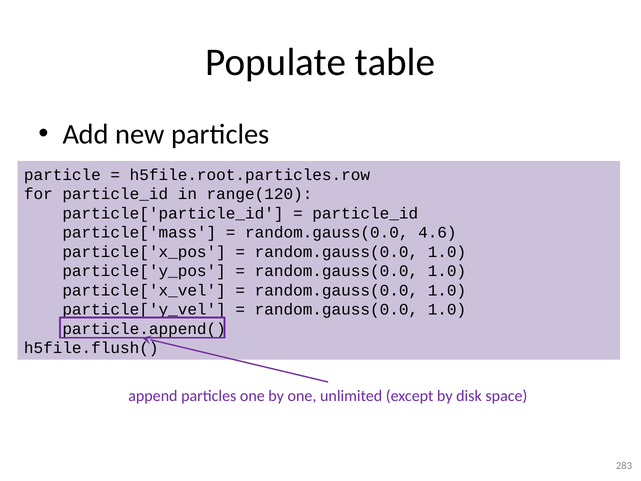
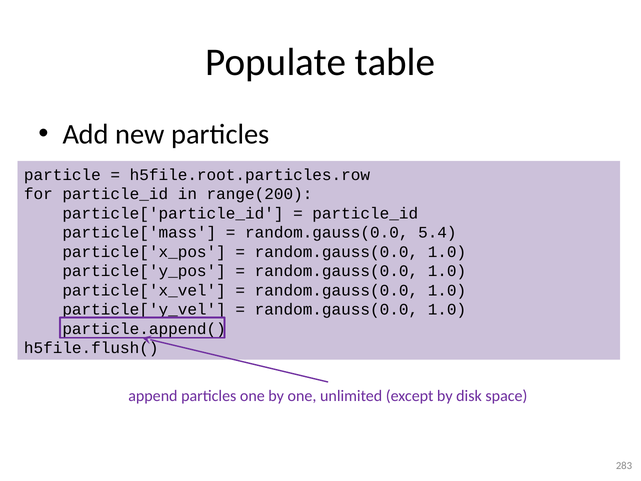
range(120: range(120 -> range(200 (259, 194)
4.6: 4.6 -> 5.4 (437, 232)
